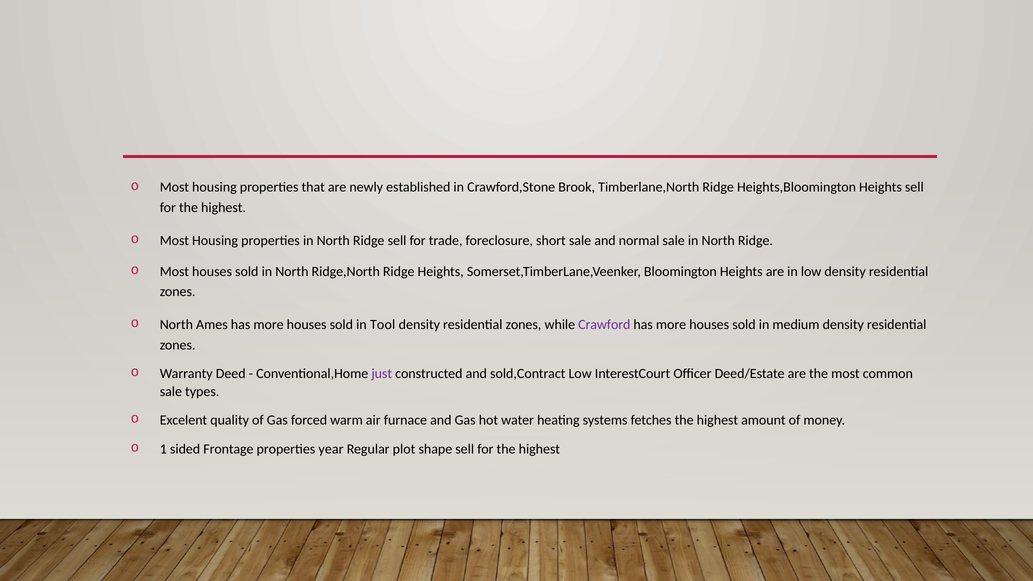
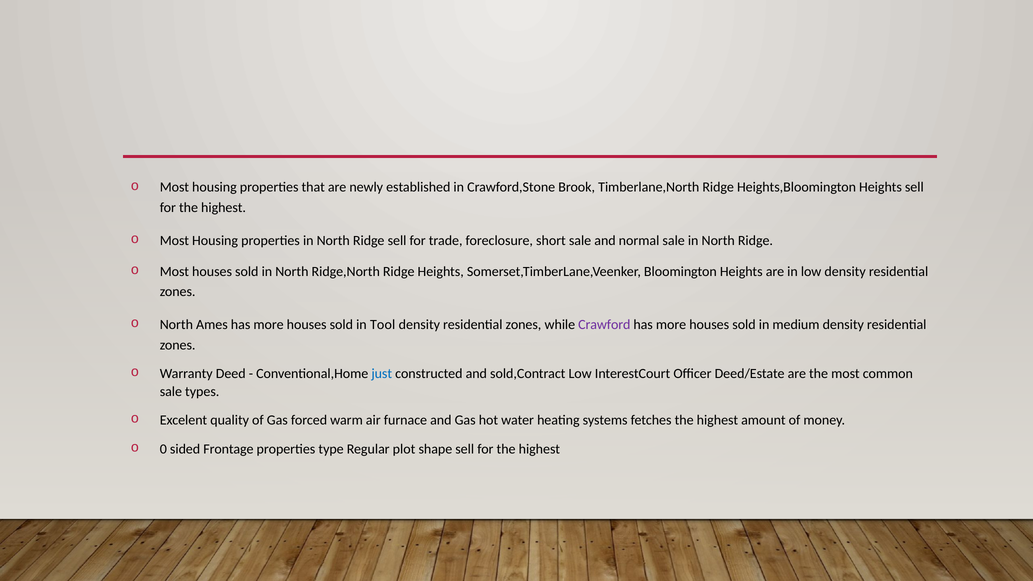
just colour: purple -> blue (382, 374)
1: 1 -> 0 (163, 449)
year: year -> type (331, 449)
